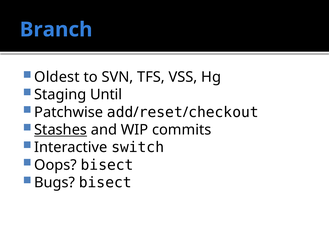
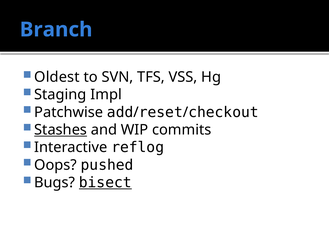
Until: Until -> Impl (106, 95)
switch: switch -> reflog (138, 147)
Oops bisect: bisect -> pushed (107, 165)
bisect underline: none -> present (105, 182)
